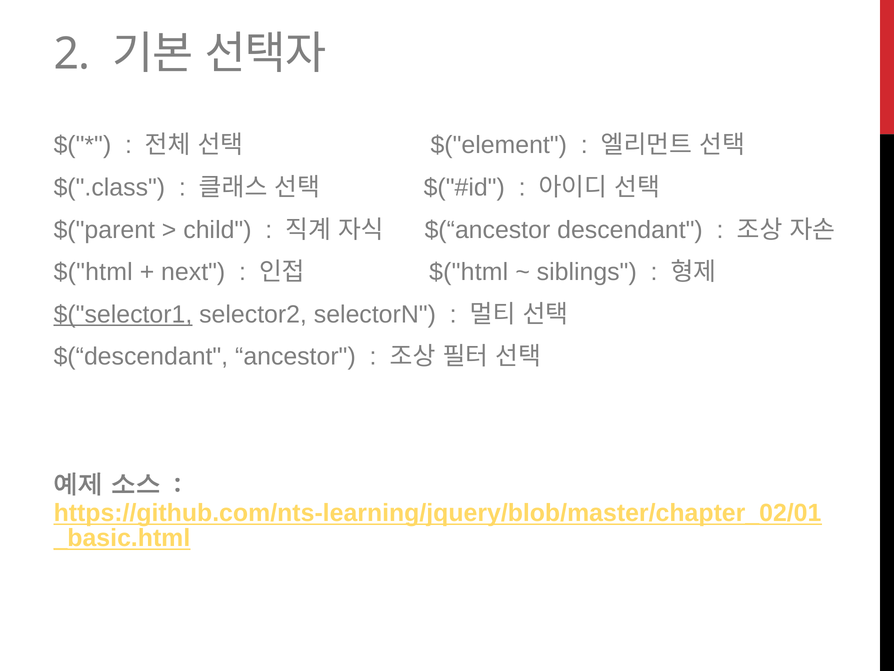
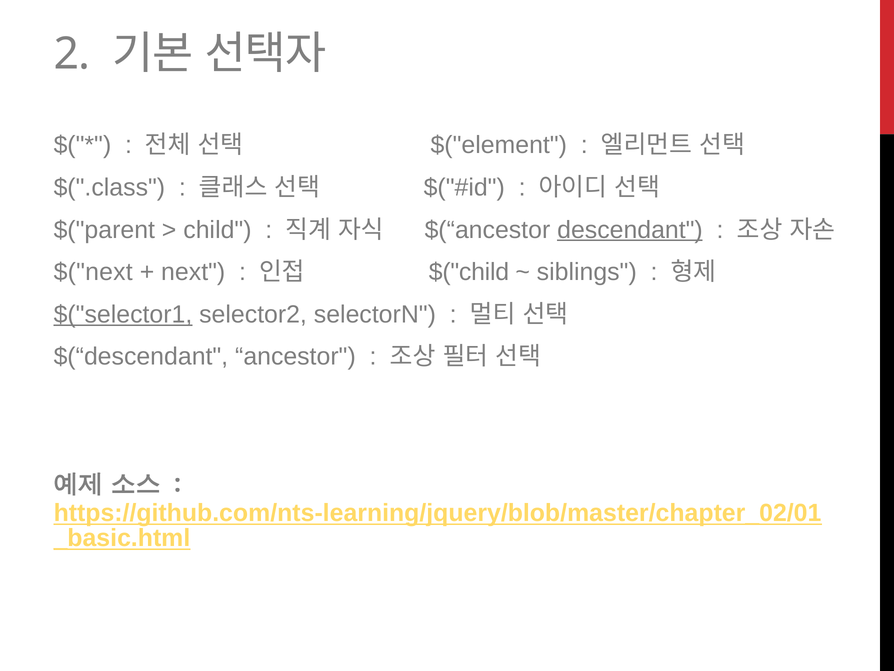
descendant underline: none -> present (630, 230)
$("html: $("html -> $("next (93, 272)
$("html: $("html -> $("child (469, 272)
